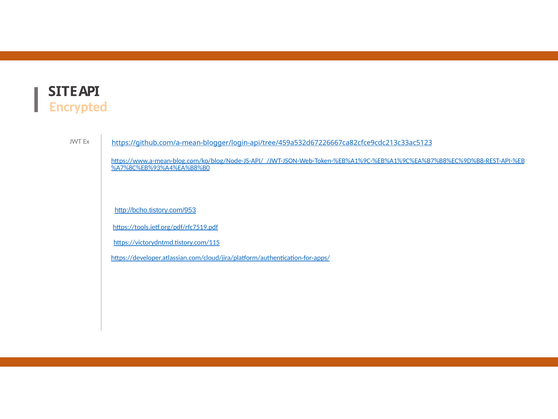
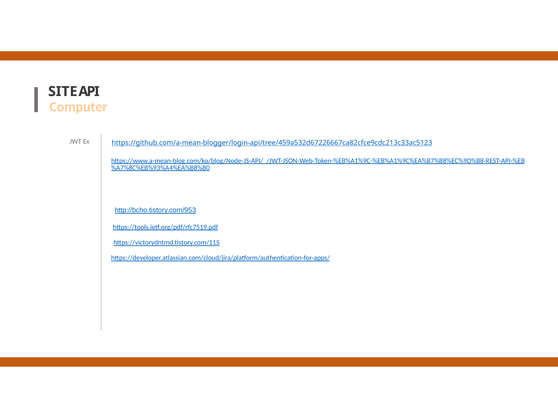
Encrypted: Encrypted -> Computer (78, 107)
